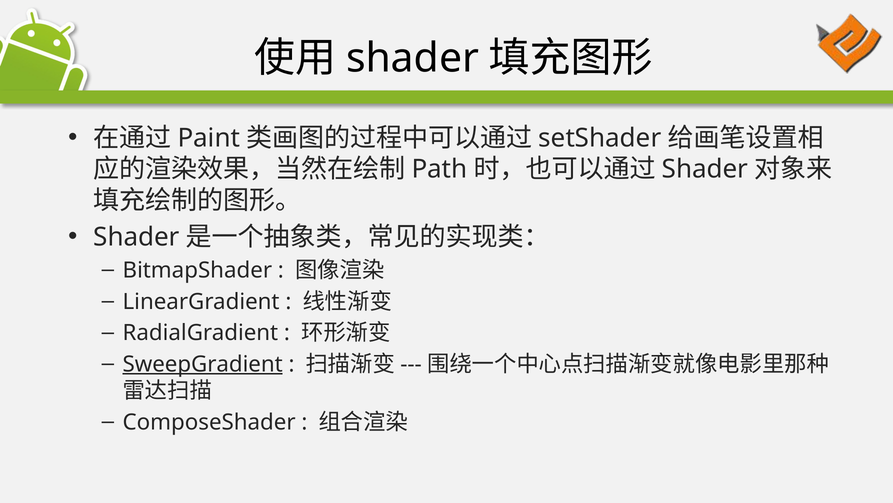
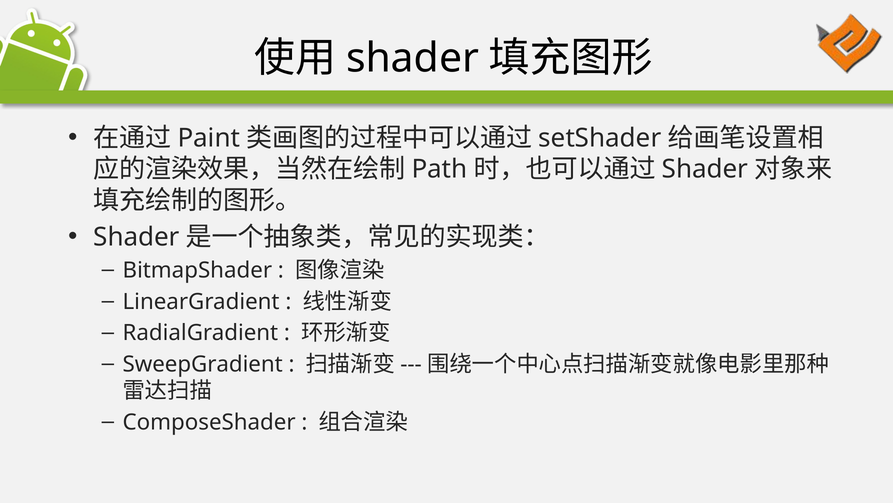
SweepGradient underline: present -> none (203, 364)
